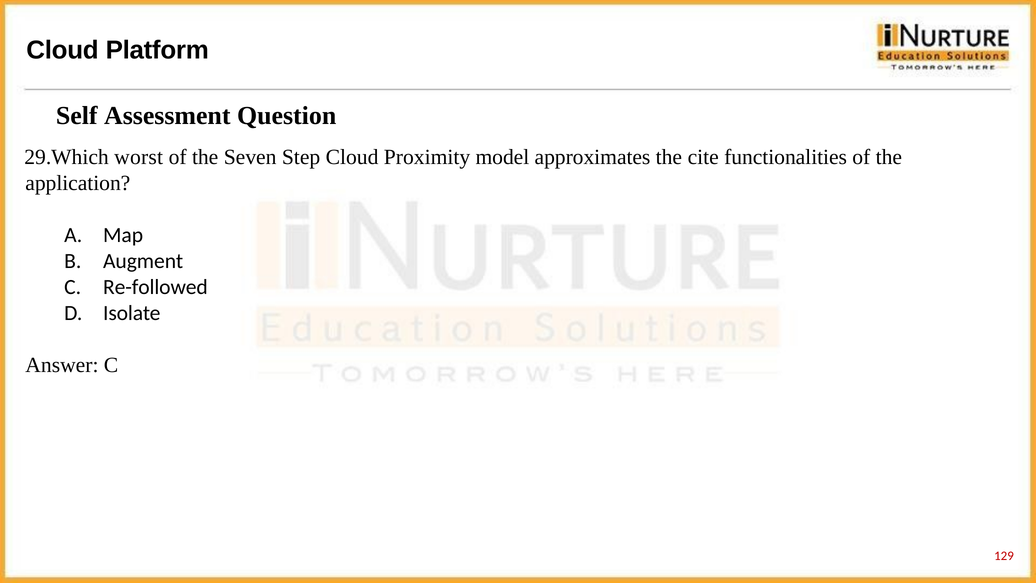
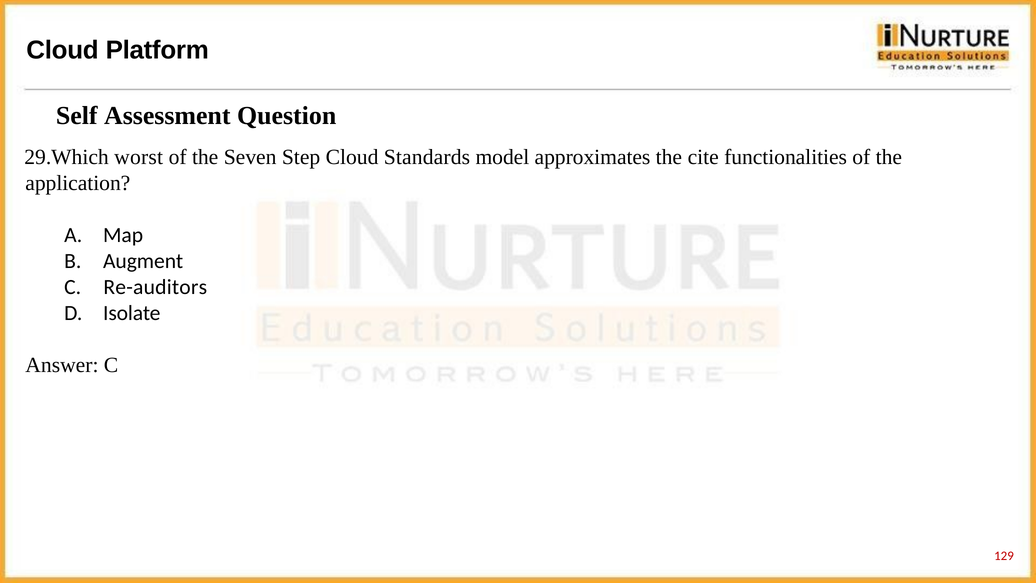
Proximity: Proximity -> Standards (427, 157)
Re-followed: Re-followed -> Re-auditors (155, 287)
